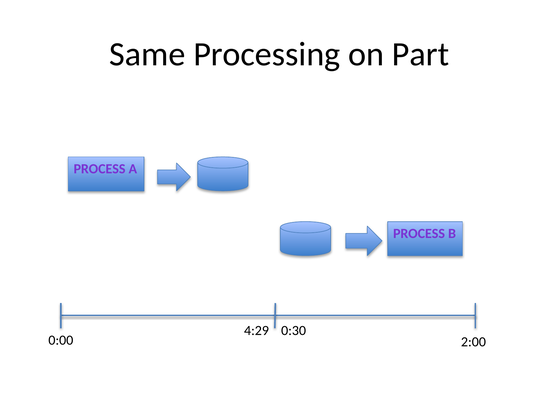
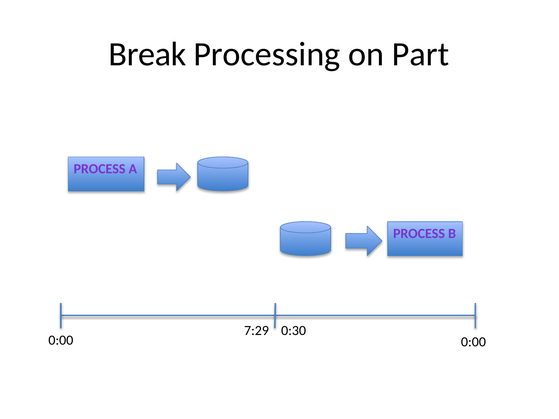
Same: Same -> Break (148, 54)
4:29: 4:29 -> 7:29 (256, 331)
2:00: 2:00 -> 0:00 (473, 342)
